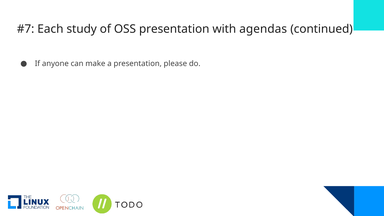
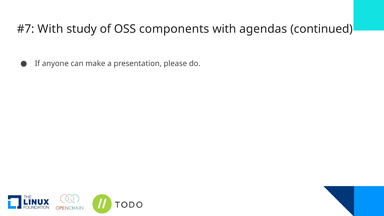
Each: Each -> With (50, 29)
OSS presentation: presentation -> components (174, 29)
